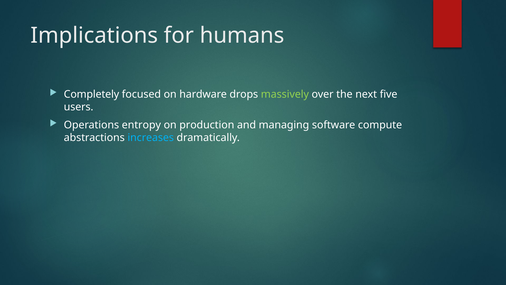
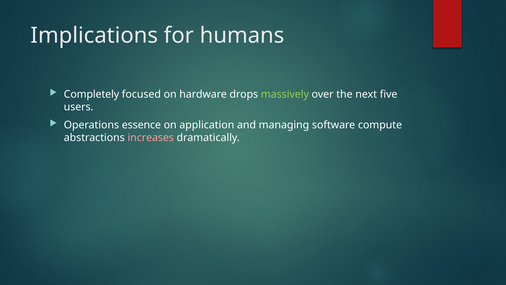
entropy: entropy -> essence (141, 125)
production: production -> application (207, 125)
increases colour: light blue -> pink (151, 137)
